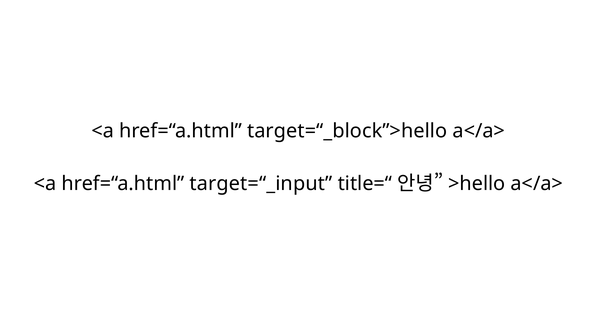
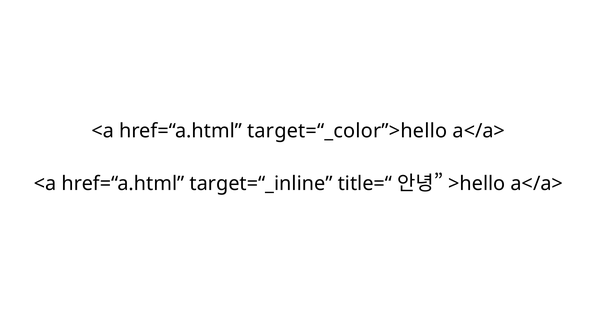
target=“_block”>hello: target=“_block”>hello -> target=“_color”>hello (347, 131)
target=“_input: target=“_input -> target=“_inline (261, 183)
